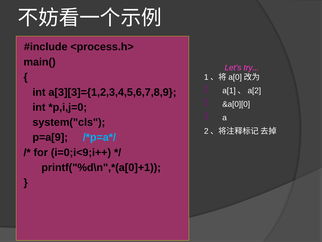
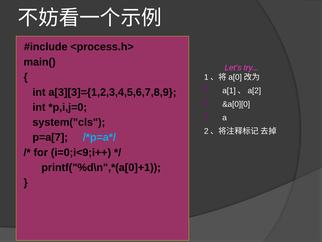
p=a[9: p=a[9 -> p=a[7 (50, 137)
